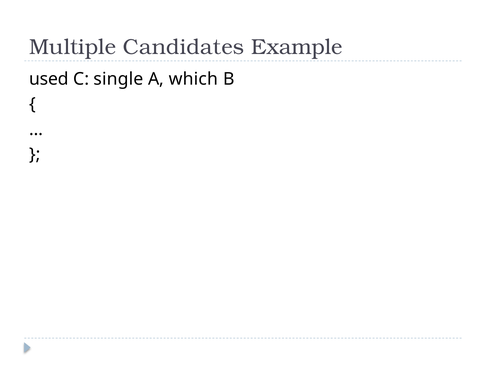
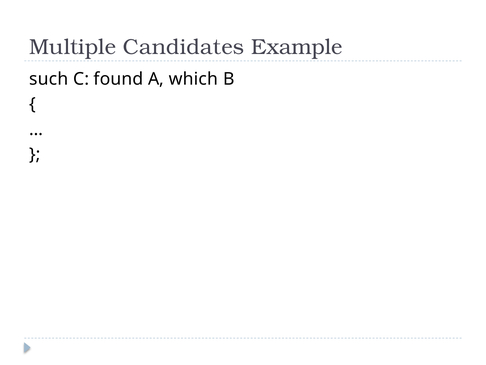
used: used -> such (49, 79)
single: single -> found (118, 79)
